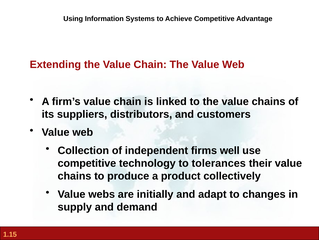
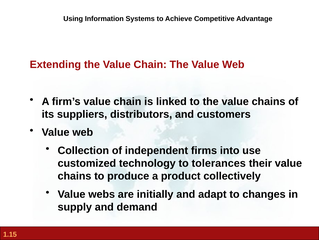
well: well -> into (230, 150)
competitive: competitive -> customized (87, 163)
